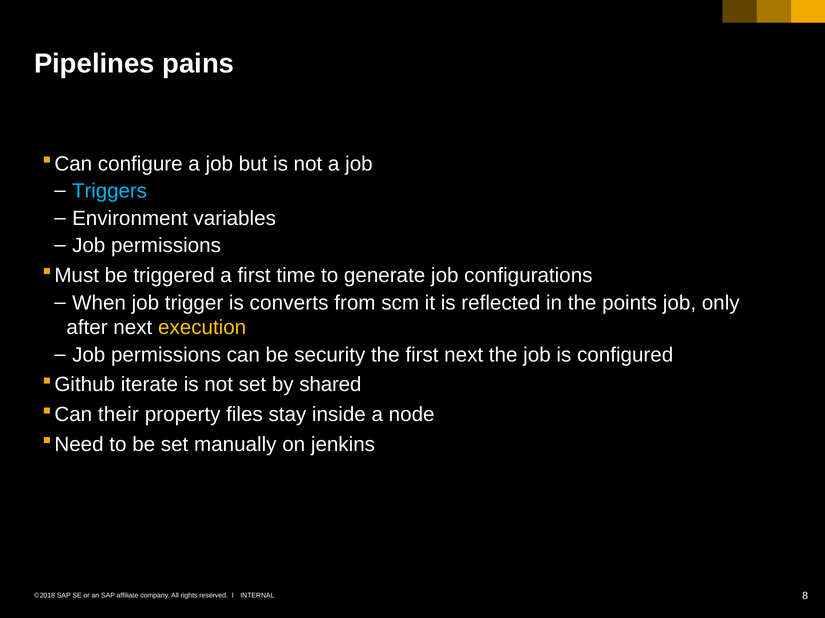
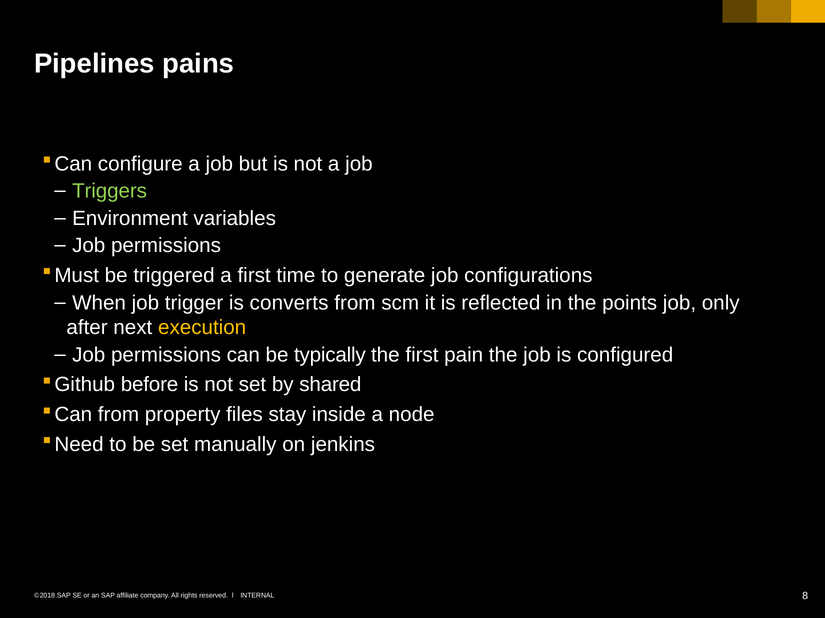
Triggers colour: light blue -> light green (110, 191)
security: security -> typically (330, 355)
first next: next -> pain (464, 355)
iterate: iterate -> before (150, 385)
their: their -> from (118, 415)
